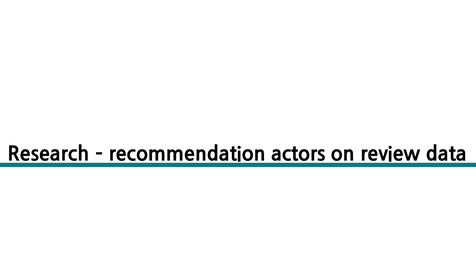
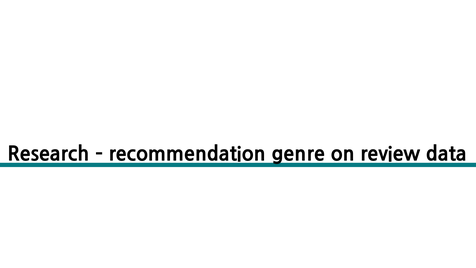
actors: actors -> genre (298, 154)
